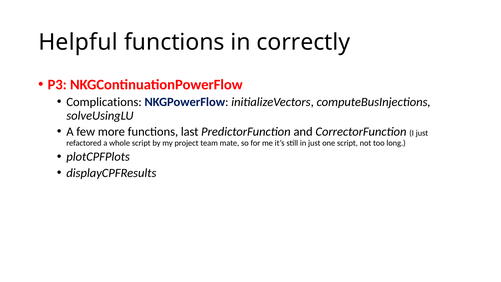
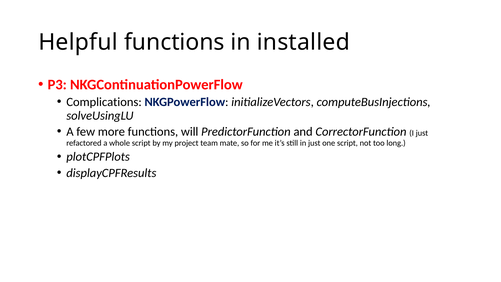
correctly: correctly -> installed (303, 42)
last: last -> will (190, 132)
